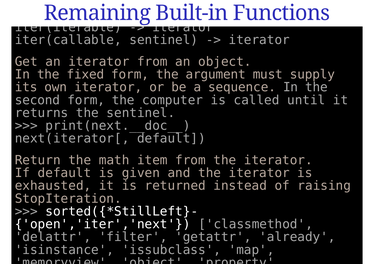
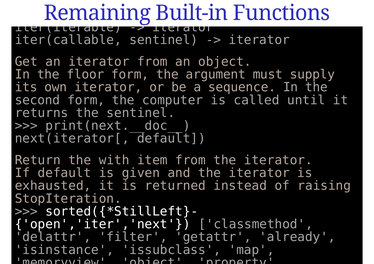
fixed: fixed -> floor (85, 74)
math: math -> with (114, 160)
